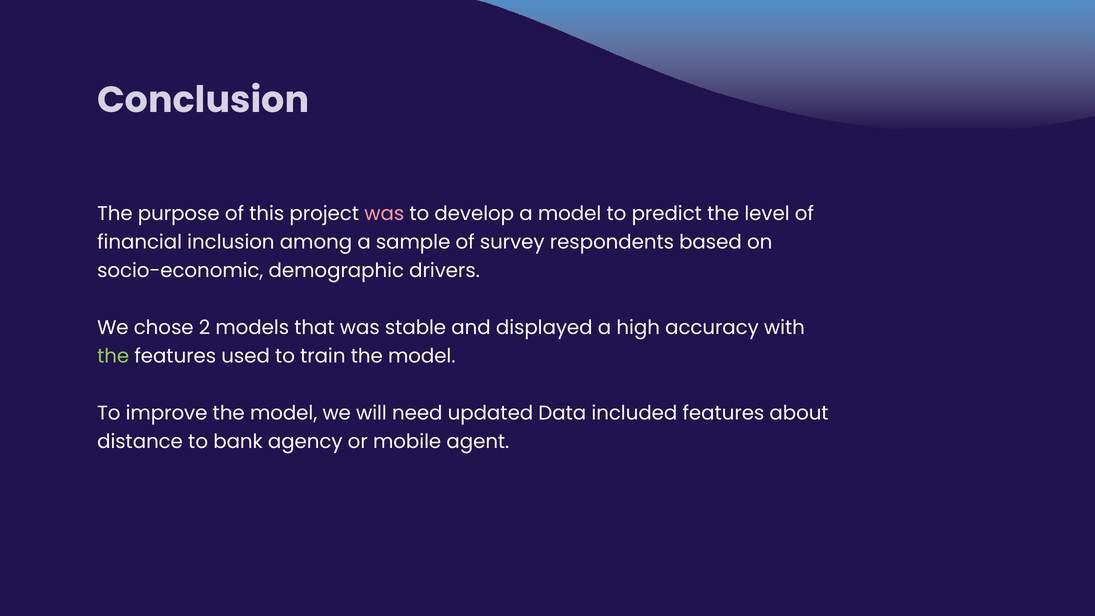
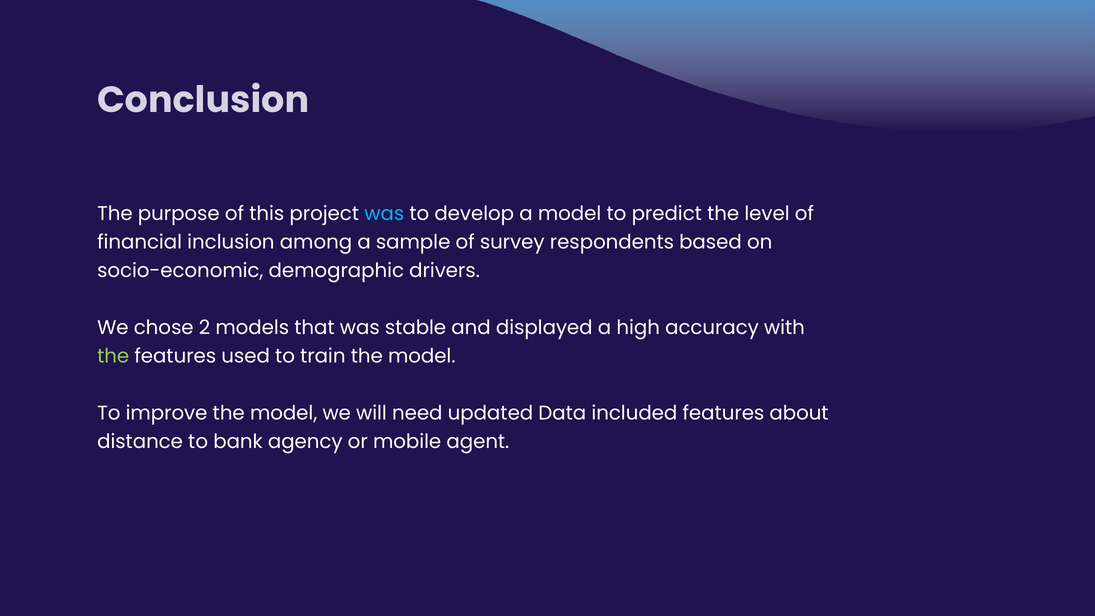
was colour: pink -> light blue (384, 214)
